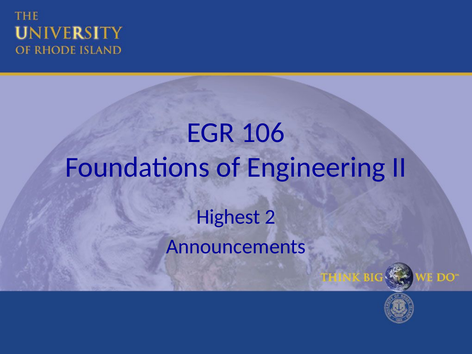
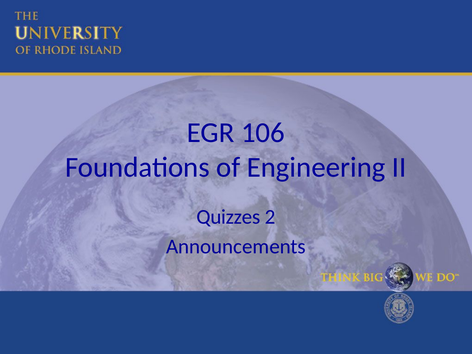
Highest: Highest -> Quizzes (228, 217)
